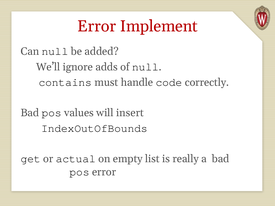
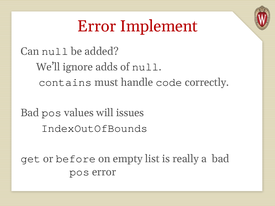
insert: insert -> issues (130, 113)
actual: actual -> before (76, 159)
